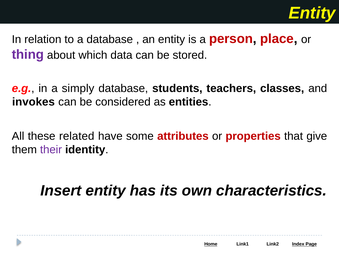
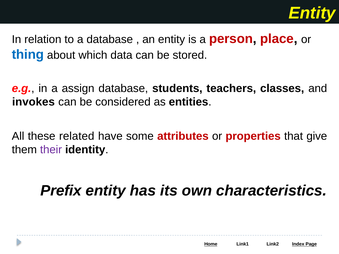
thing colour: purple -> blue (28, 55)
simply: simply -> assign (78, 89)
Insert: Insert -> Prefix (61, 191)
